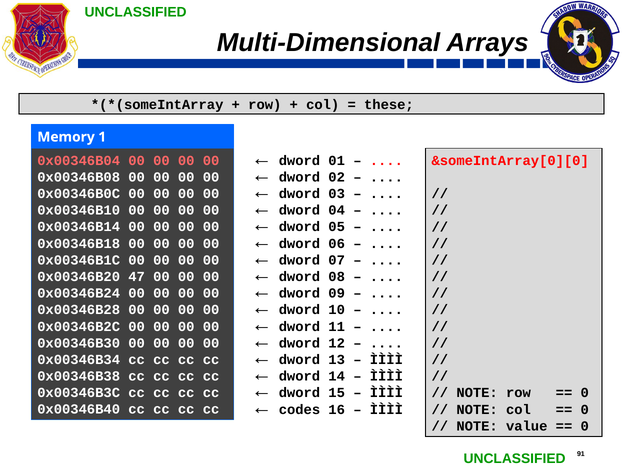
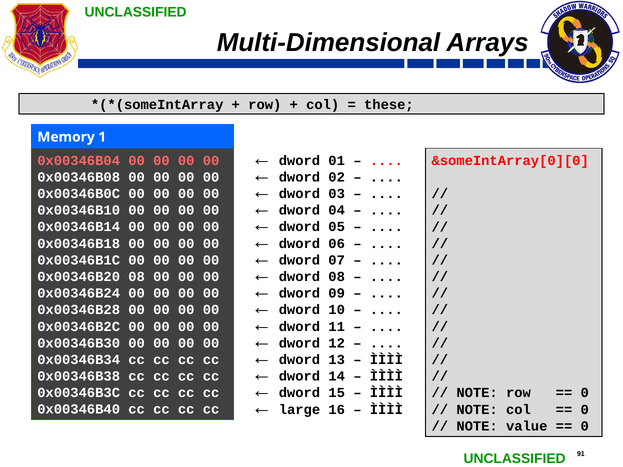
0x00346B20 47: 47 -> 08 (137, 277)
codes: codes -> large (299, 410)
